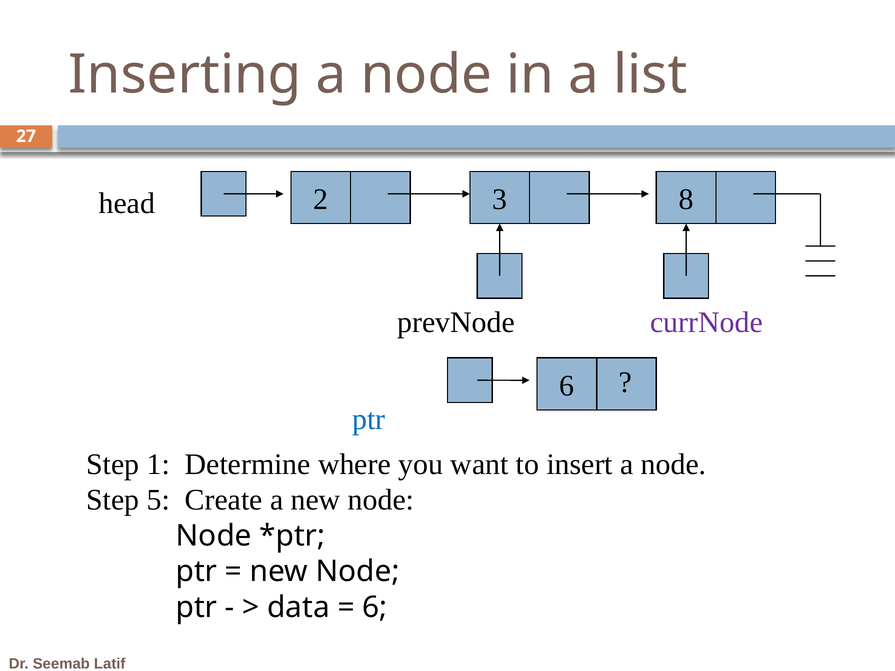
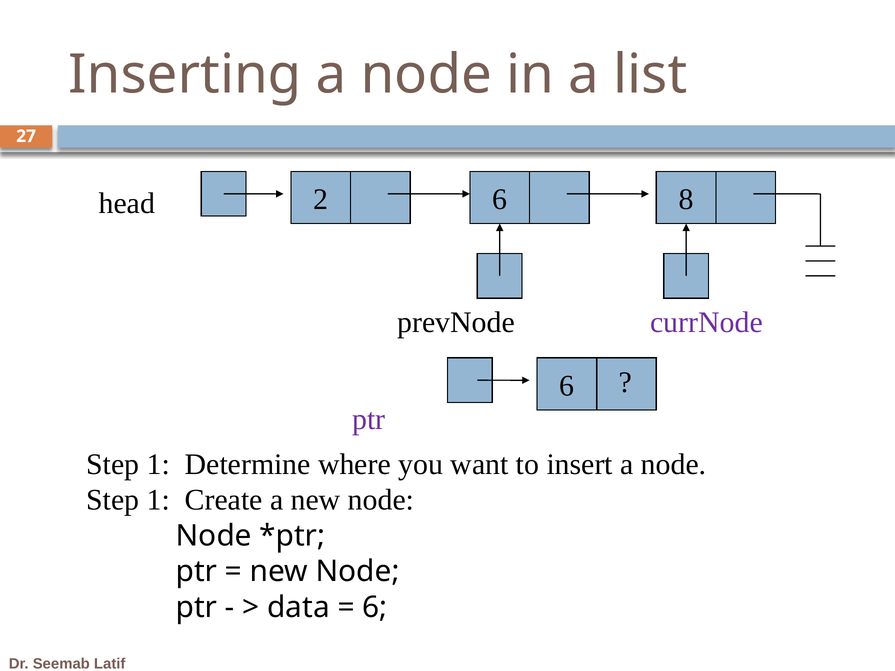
2 3: 3 -> 6 (500, 200)
ptr colour: blue -> purple (369, 420)
5: 5 -> 1 (158, 500)
